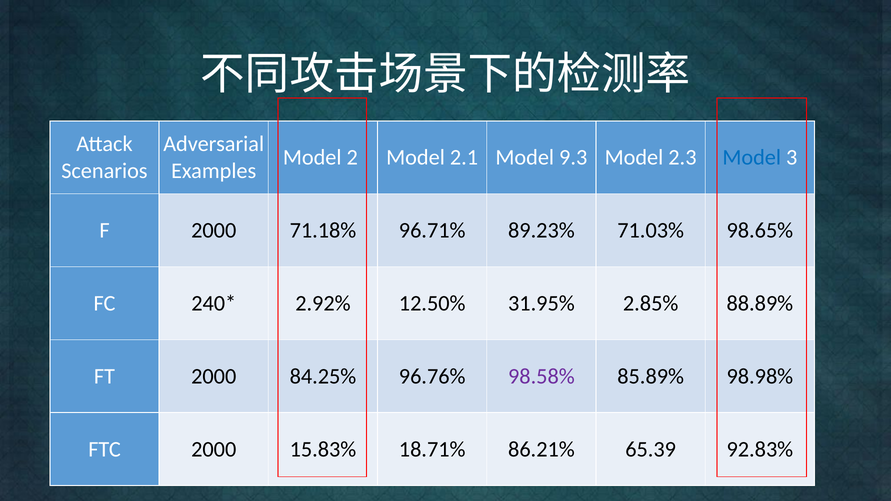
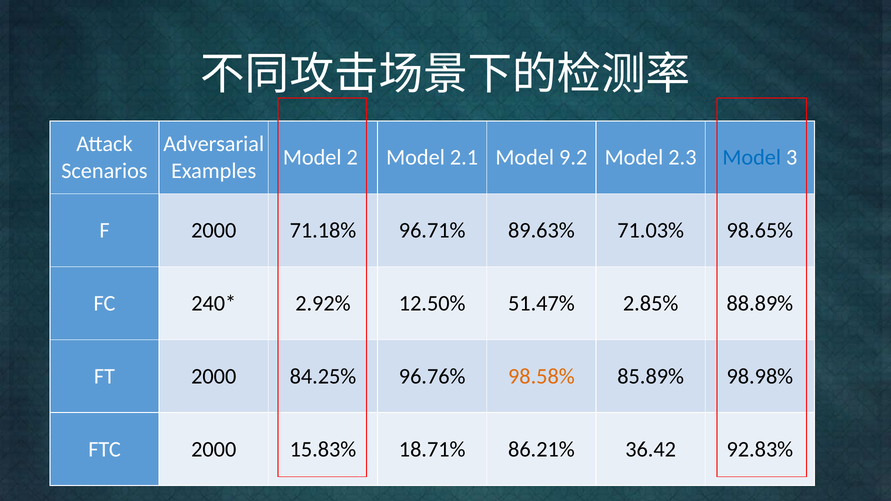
9.3: 9.3 -> 9.2 (573, 158)
89.23%: 89.23% -> 89.63% (541, 231)
31.95%: 31.95% -> 51.47% (541, 304)
98.58% colour: purple -> orange (541, 376)
65.39: 65.39 -> 36.42 (651, 449)
